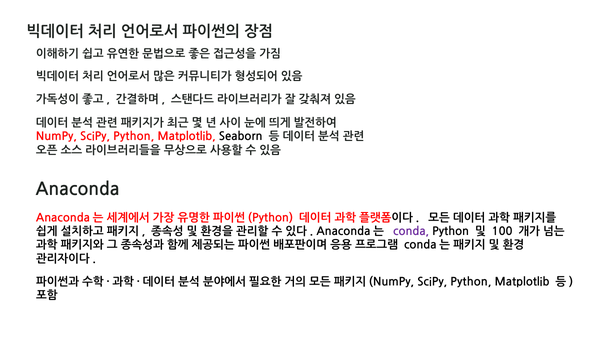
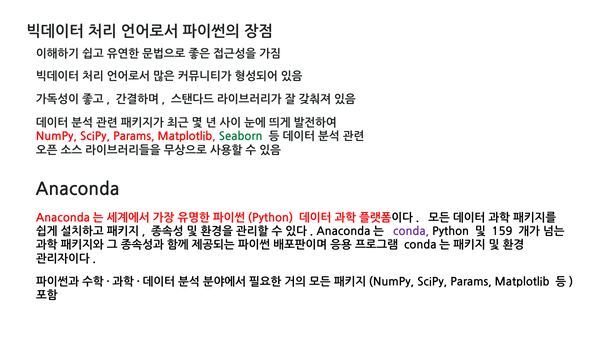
NumPy SciPy Python: Python -> Params (134, 137)
Seaborn colour: black -> green (241, 137)
100: 100 -> 159 (502, 232)
Python: Python -> Params (471, 282)
